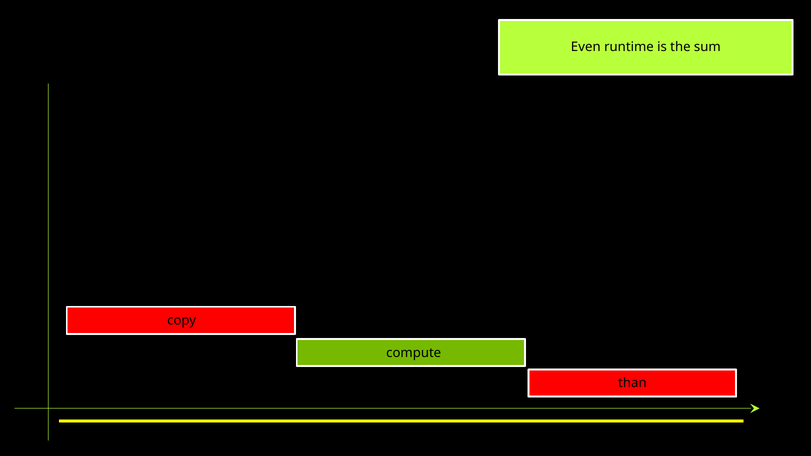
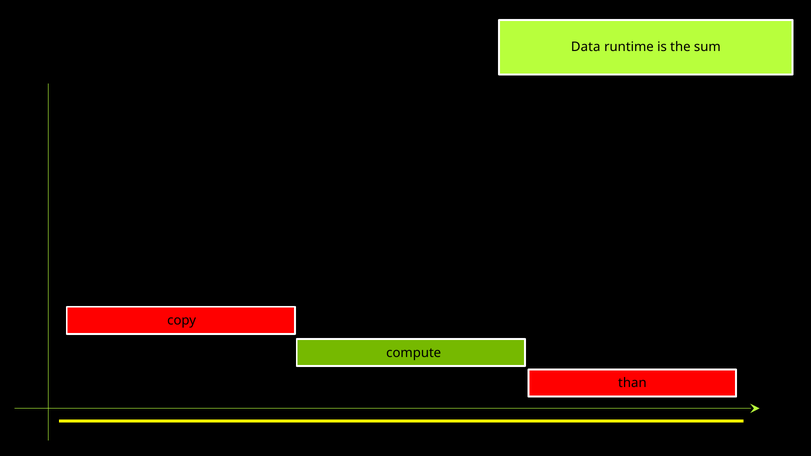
Even: Even -> Data (586, 47)
